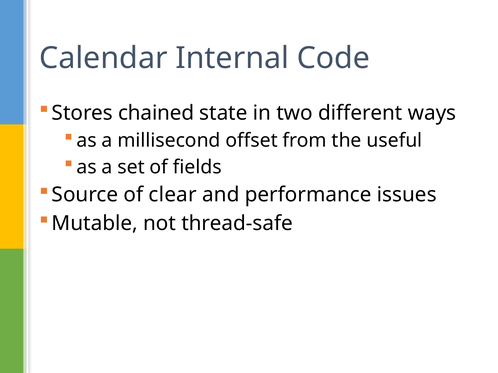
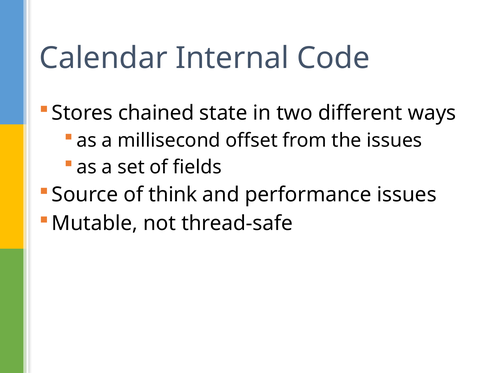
the useful: useful -> issues (394, 140)
clear: clear -> think (173, 195)
